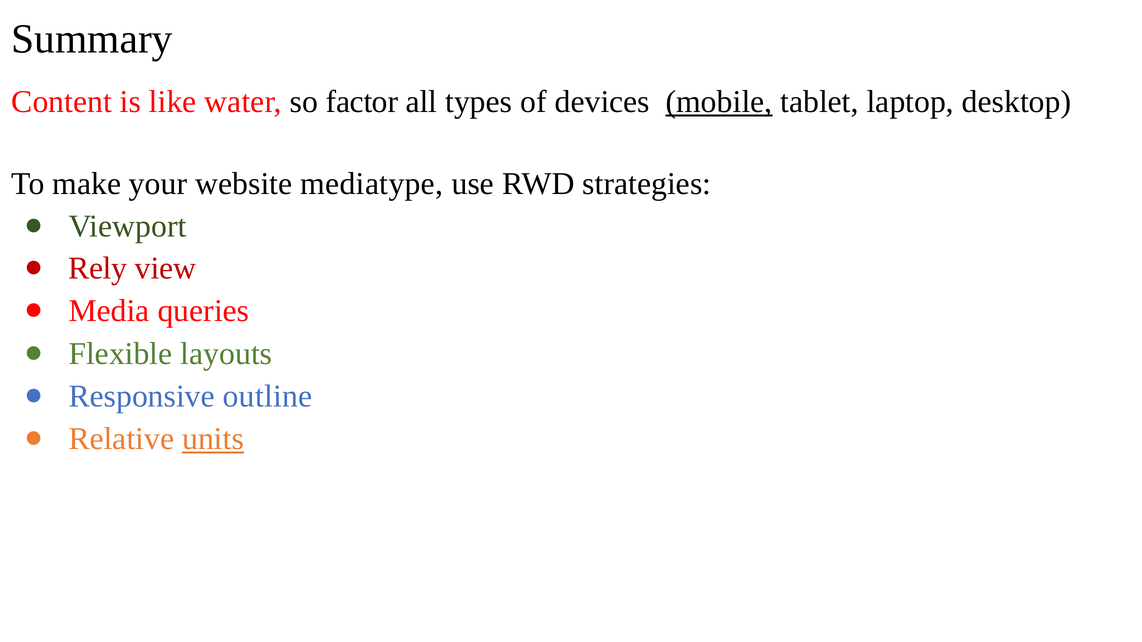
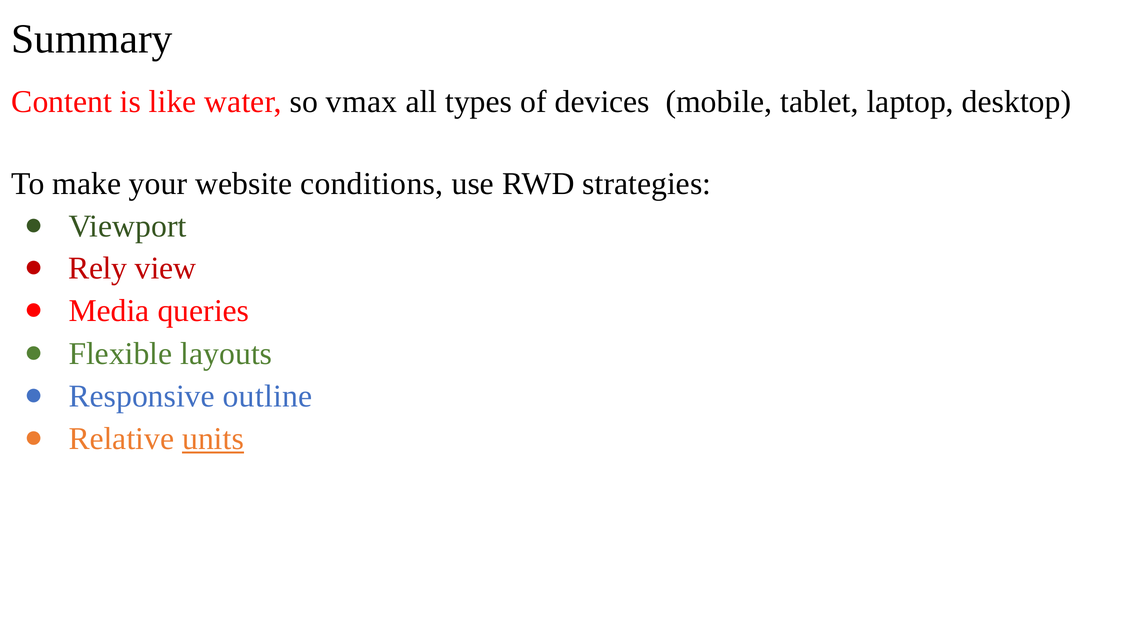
factor: factor -> vmax (362, 102)
mobile underline: present -> none (719, 102)
mediatype: mediatype -> conditions (372, 184)
